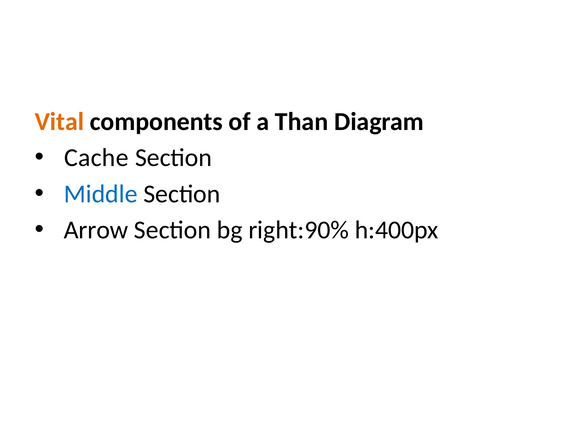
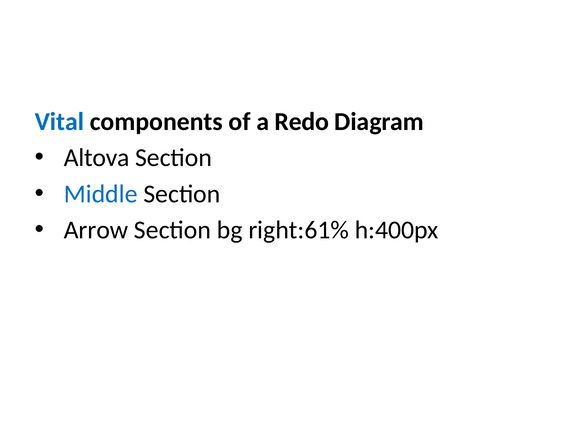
Vital colour: orange -> blue (59, 122)
Than: Than -> Redo (302, 122)
Cache: Cache -> Altova (97, 158)
right:90%: right:90% -> right:61% (299, 230)
